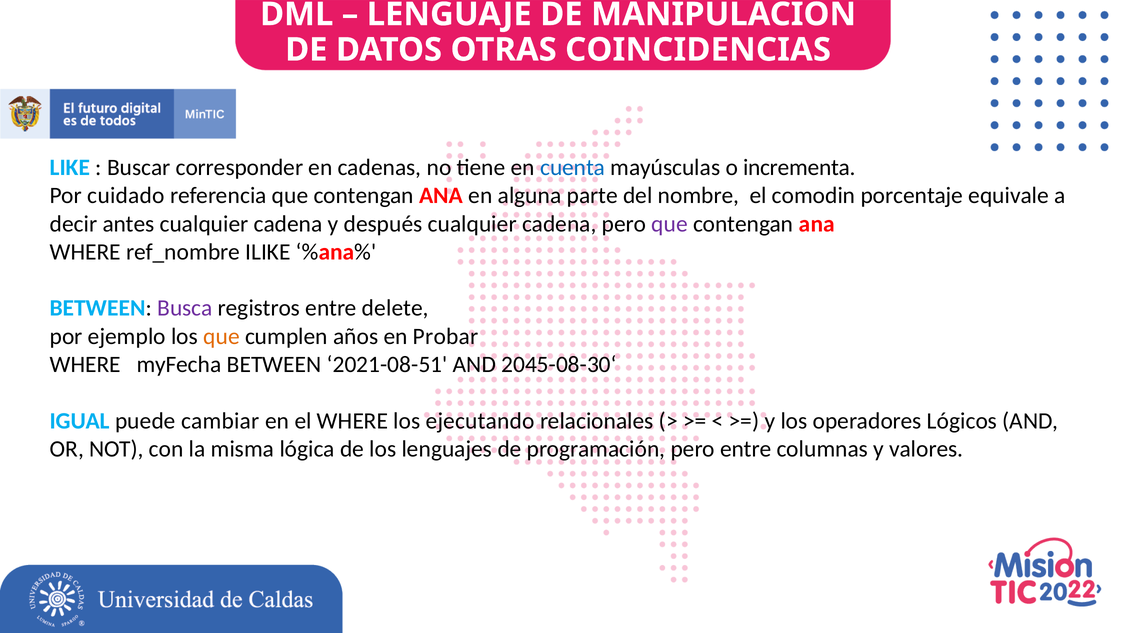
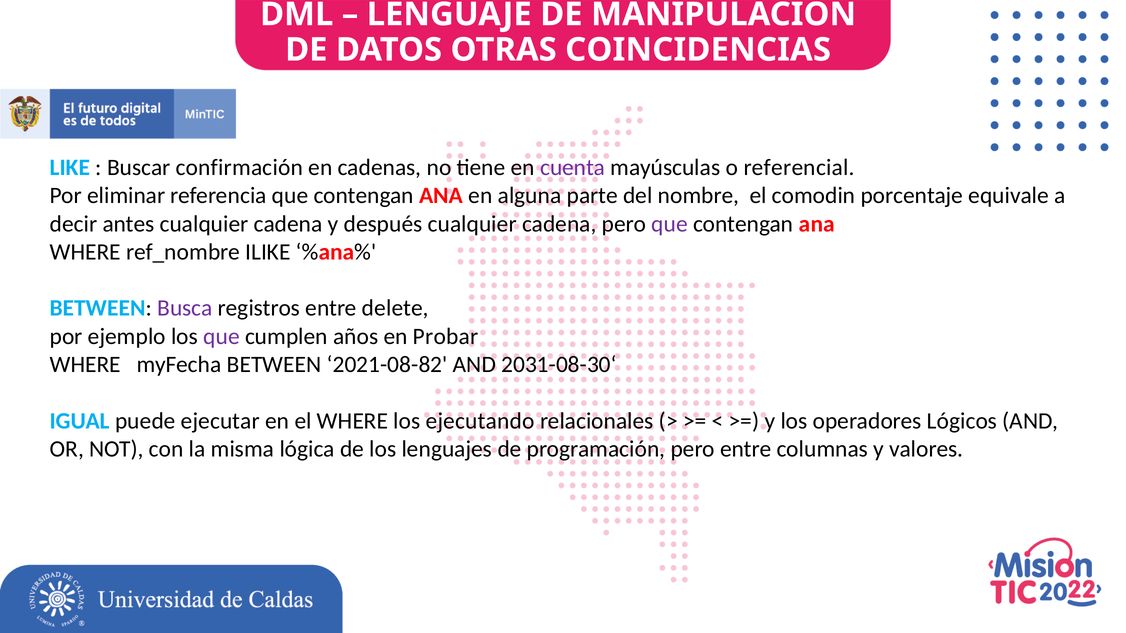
corresponder: corresponder -> confirmación (239, 168)
cuenta colour: blue -> purple (573, 168)
incrementa: incrementa -> referencial (799, 168)
cuidado: cuidado -> eliminar (126, 196)
que colour: orange -> purple (222, 337)
2021-08-51: 2021-08-51 -> 2021-08-82 (387, 365)
2045-08-30‘: 2045-08-30‘ -> 2031-08-30‘ (559, 365)
cambiar: cambiar -> ejecutar (220, 421)
